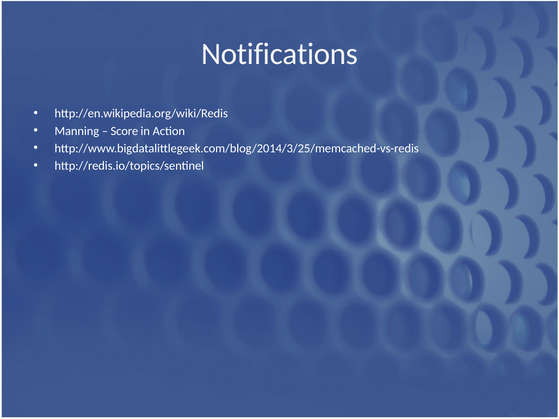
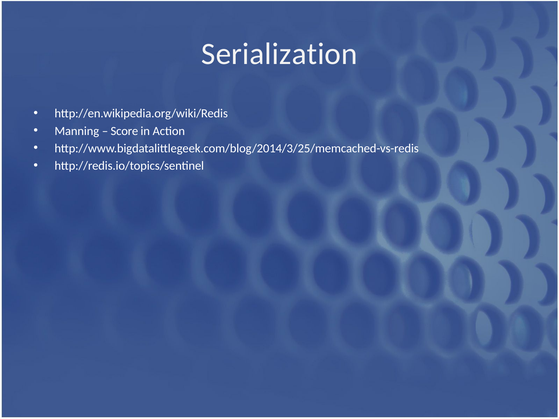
Notifications: Notifications -> Serialization (279, 54)
